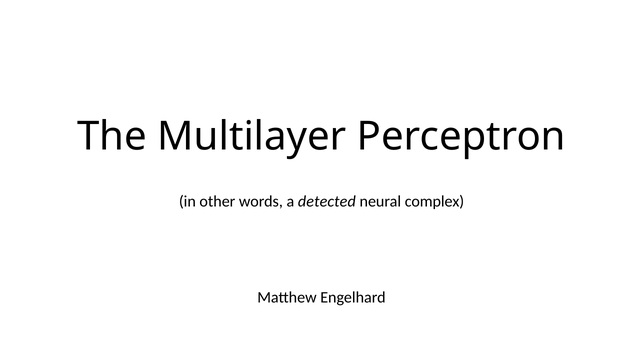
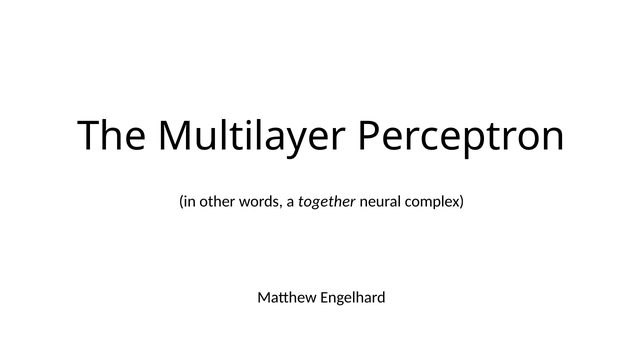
detected: detected -> together (327, 202)
